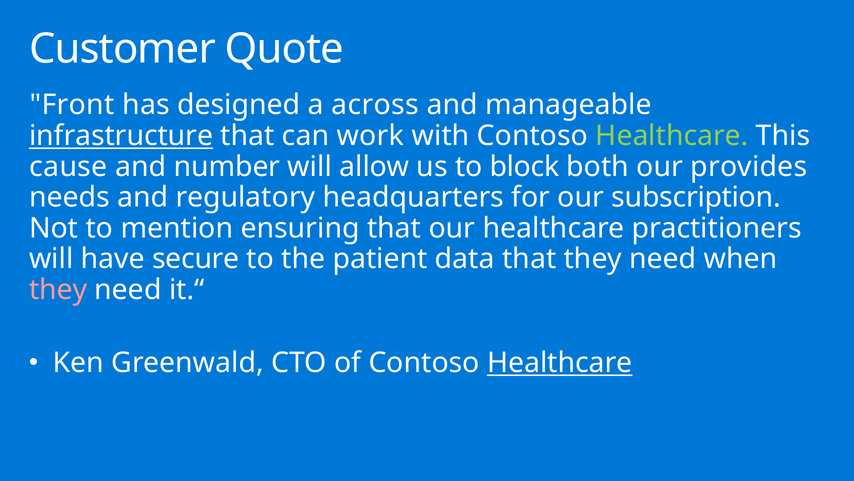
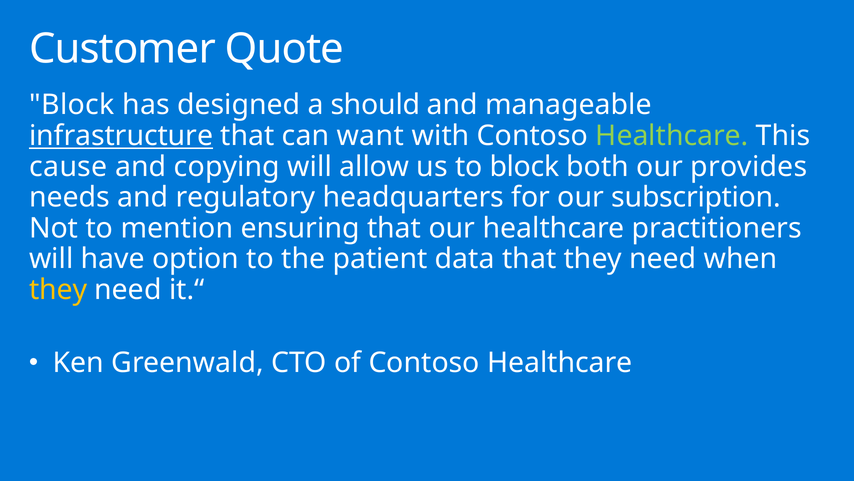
Front: Front -> Block (72, 105)
across: across -> should (375, 105)
work: work -> want (370, 136)
number: number -> copying (227, 166)
secure: secure -> option (196, 259)
they colour: pink -> yellow (58, 289)
Healthcare underline: present -> none (560, 362)
